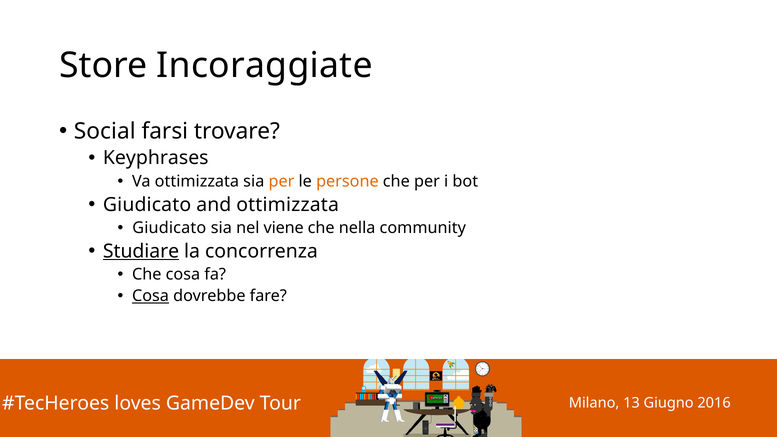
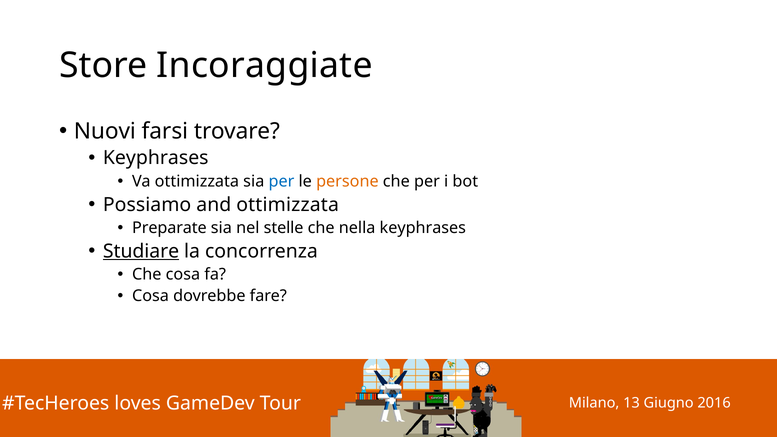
Social: Social -> Nuovi (105, 131)
per colour: orange -> blue (281, 181)
Giudicato: Giudicato -> Possiamo (147, 205)
Giudicato: Giudicato -> Preparate (169, 228)
viene: viene -> stelle (284, 228)
nella community: community -> keyphrases (423, 228)
Cosa underline: present -> none (151, 296)
